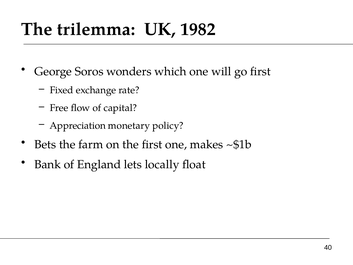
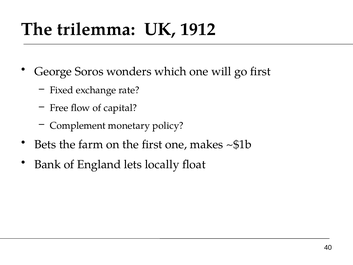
1982: 1982 -> 1912 (198, 29)
Appreciation: Appreciation -> Complement (78, 125)
